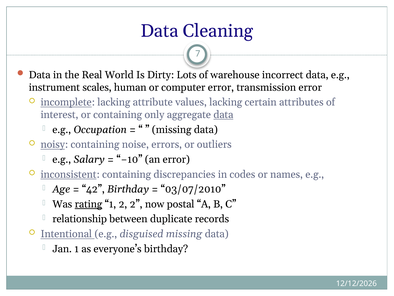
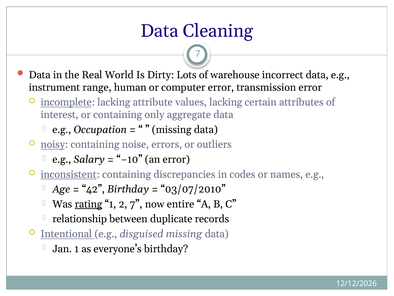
scales: scales -> range (97, 87)
data underline: present -> none (223, 115)
2 2: 2 -> 7 (136, 204)
postal: postal -> entire (181, 204)
